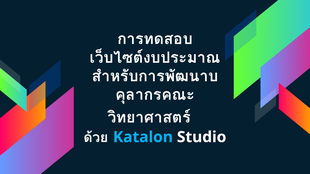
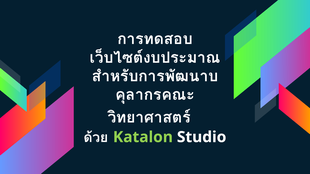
Katalon colour: light blue -> light green (143, 137)
